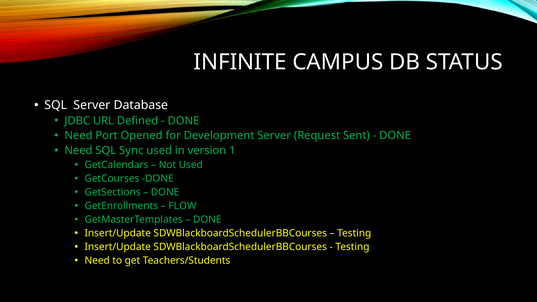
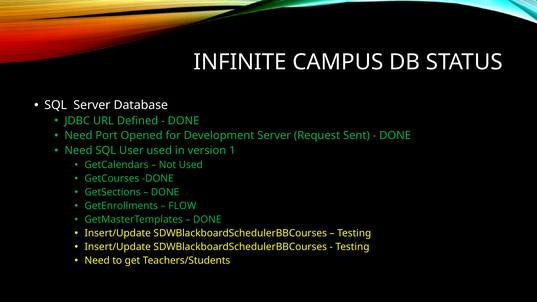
Sync: Sync -> User (131, 151)
